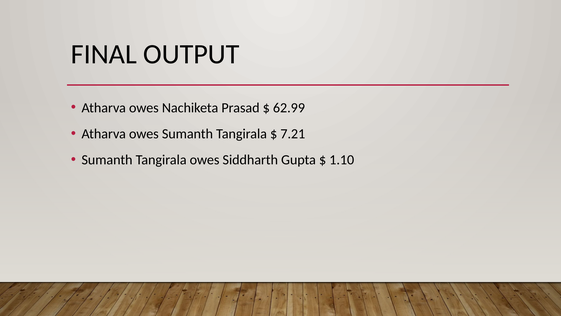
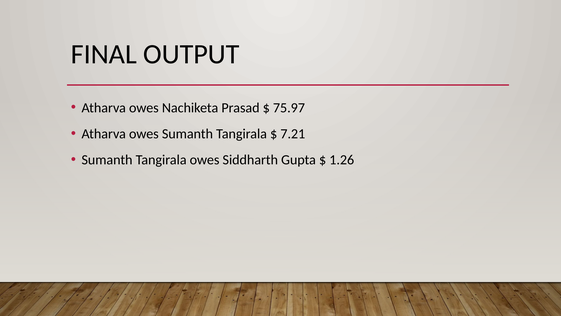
62.99: 62.99 -> 75.97 (289, 108)
1.10: 1.10 -> 1.26 (342, 160)
